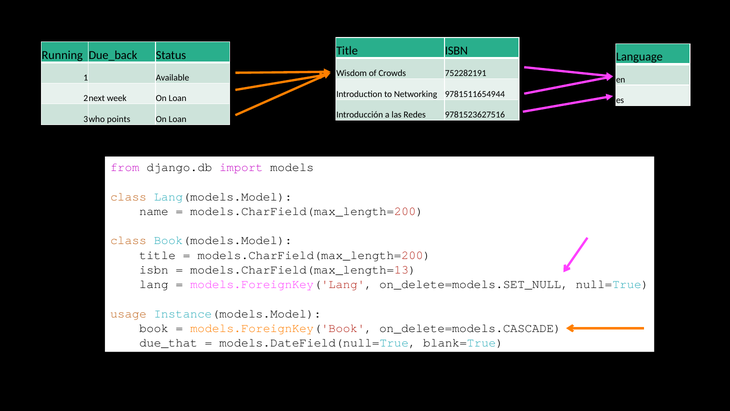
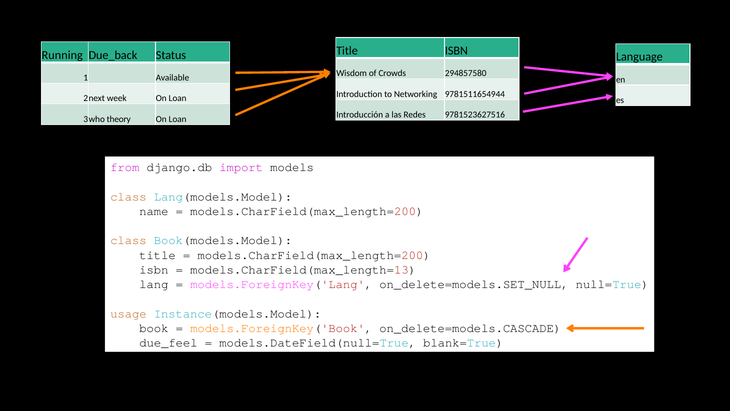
752282191: 752282191 -> 294857580 (466, 73)
points: points -> theory (119, 119)
due_that: due_that -> due_feel (168, 342)
